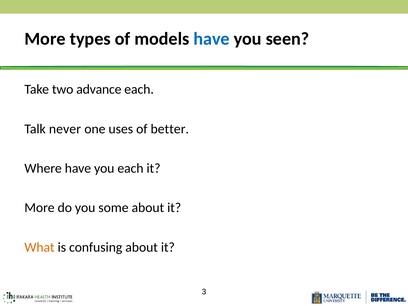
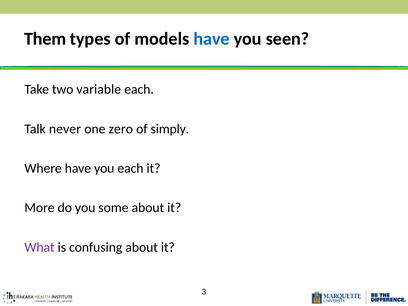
More: More -> Them (45, 39)
advance: advance -> variable (99, 89)
uses: uses -> zero (121, 129)
better: better -> simply (170, 129)
What colour: orange -> purple (39, 247)
